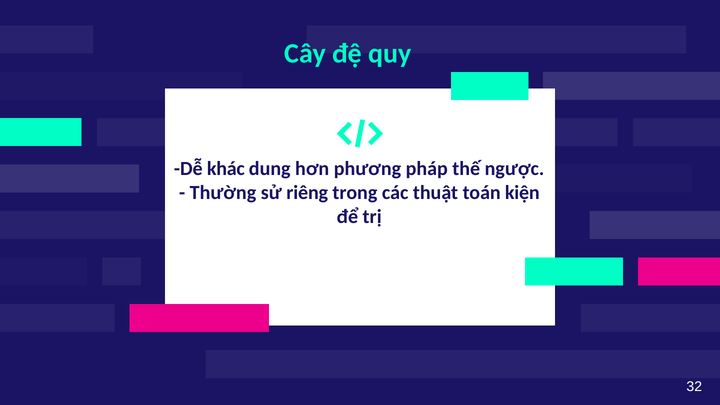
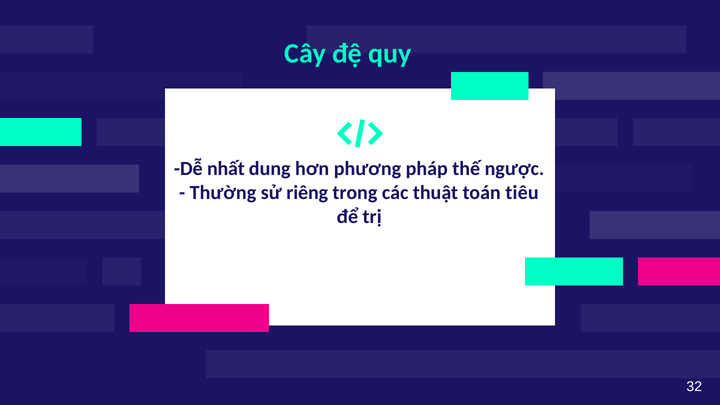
khác: khác -> nhất (226, 169)
kiện: kiện -> tiêu (522, 193)
